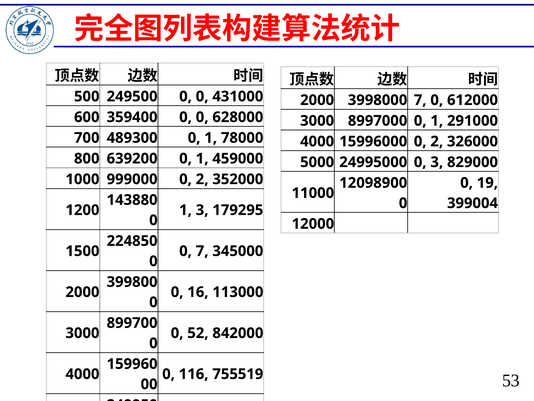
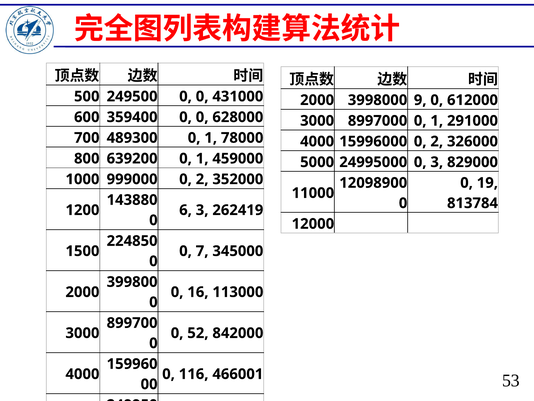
3998000 7: 7 -> 9 (420, 100)
399004: 399004 -> 813784 (472, 203)
1: 1 -> 6 (186, 210)
179295: 179295 -> 262419 (238, 210)
755519: 755519 -> 466001 (238, 374)
